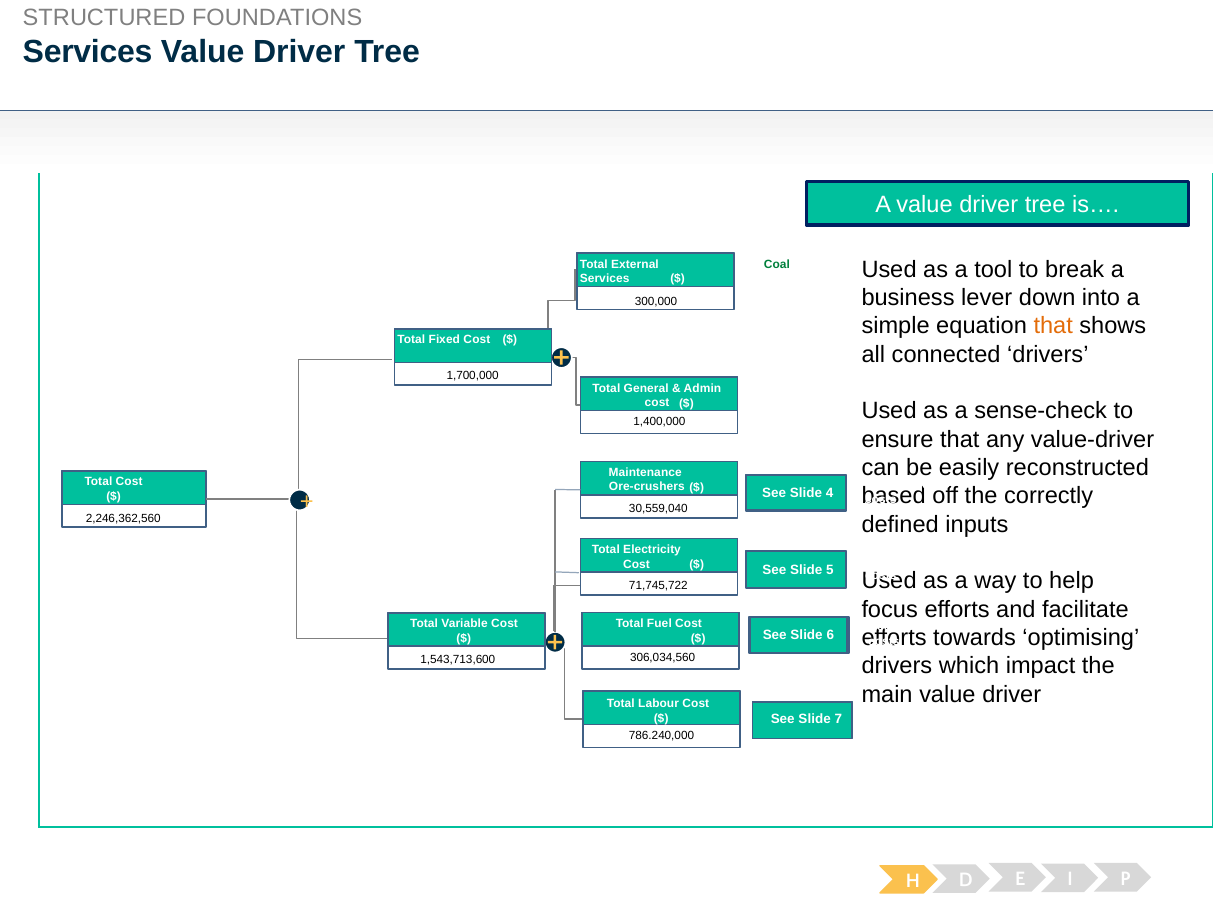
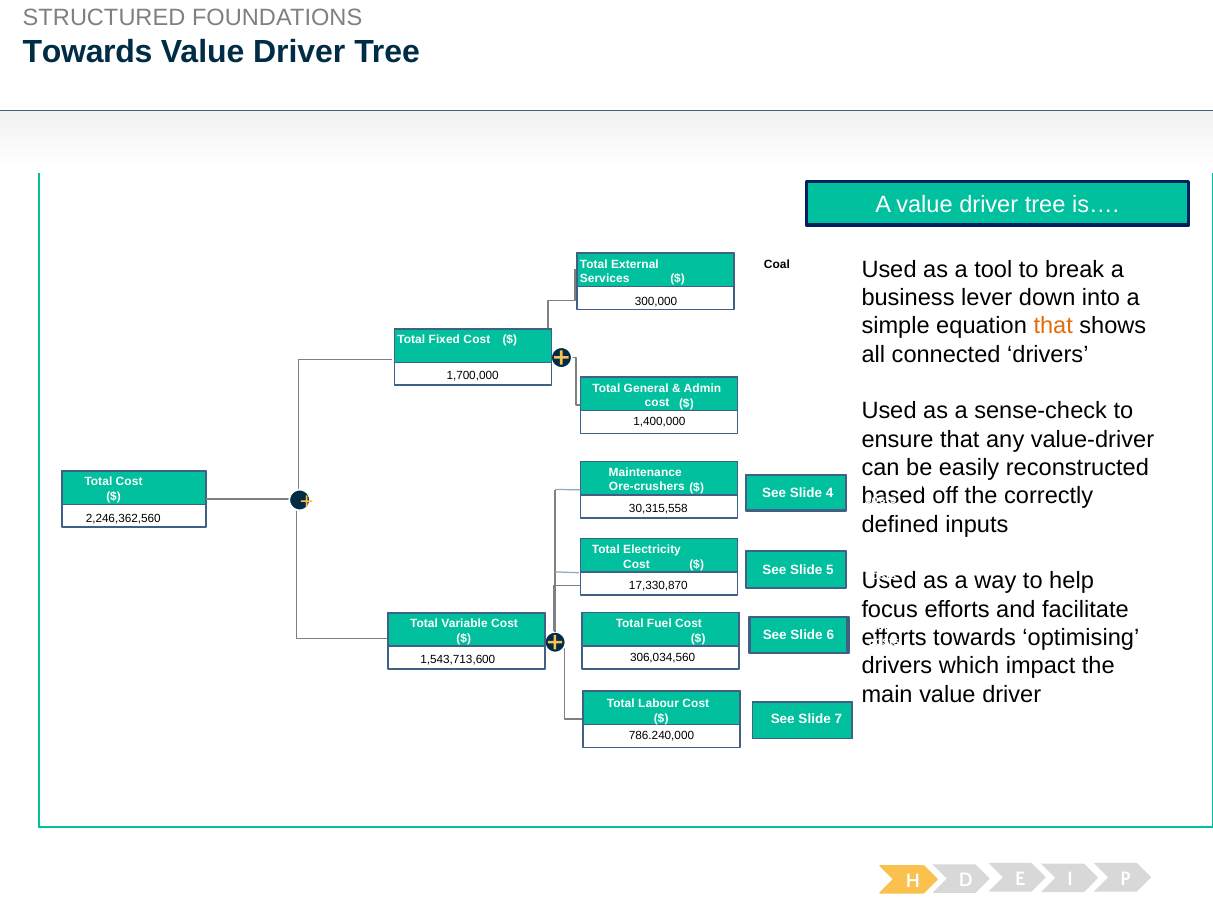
Services: Services -> Towards (88, 52)
Coal colour: green -> black (777, 264)
30,559,040: 30,559,040 -> 30,315,558 (658, 509)
71,745,722: 71,745,722 -> 17,330,870 (658, 586)
